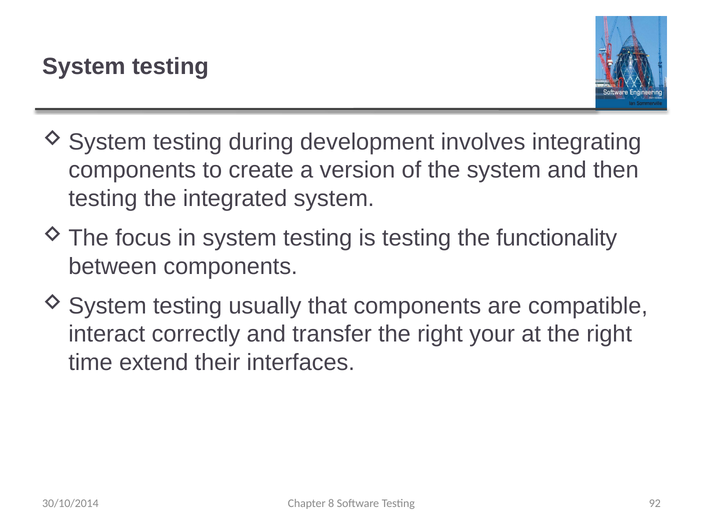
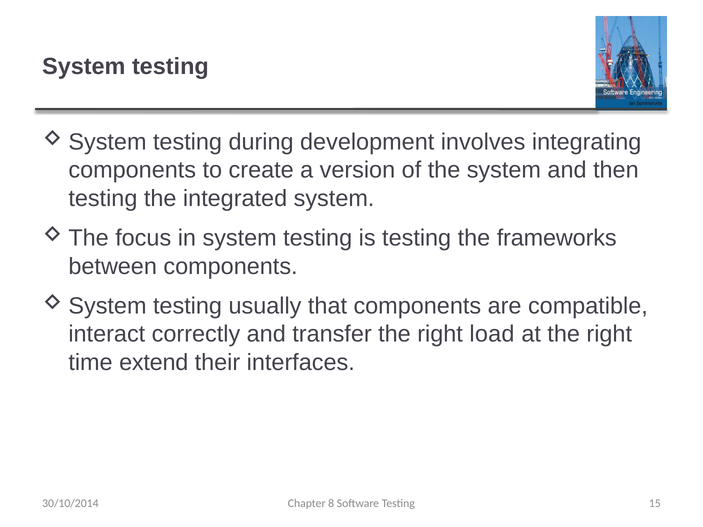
functionality: functionality -> frameworks (557, 238)
your: your -> load (492, 334)
92: 92 -> 15 (655, 503)
